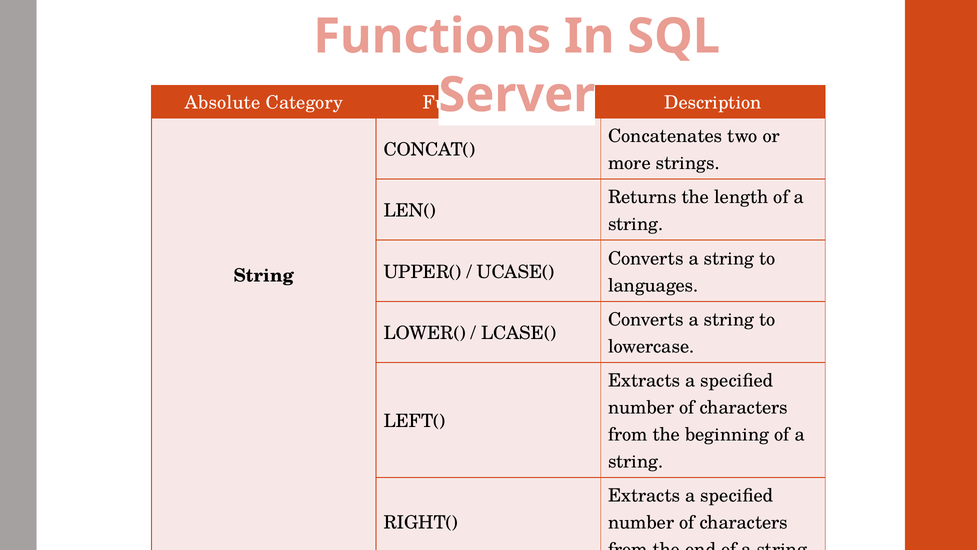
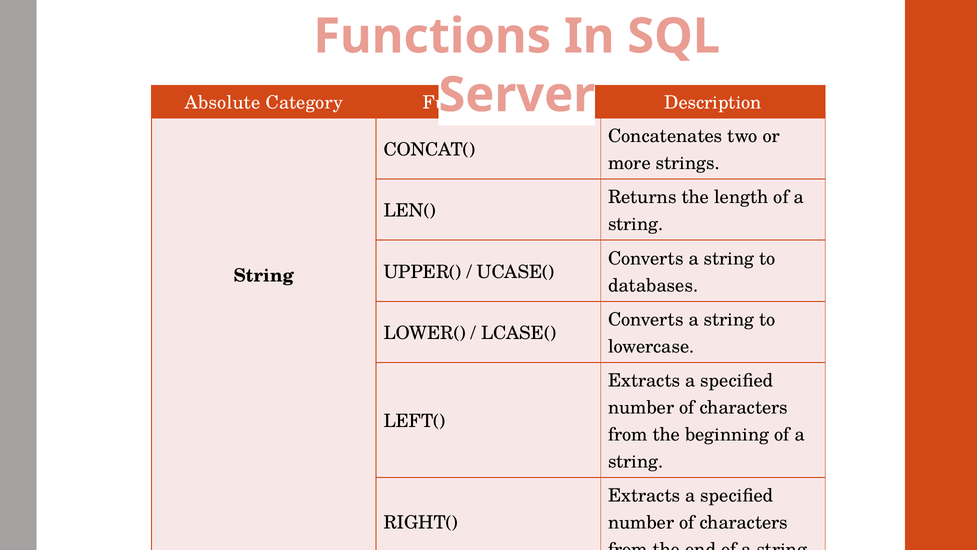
languages: languages -> databases (653, 285)
